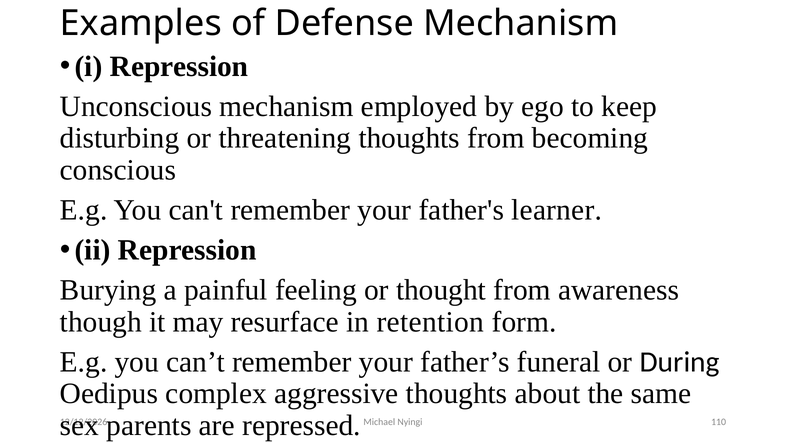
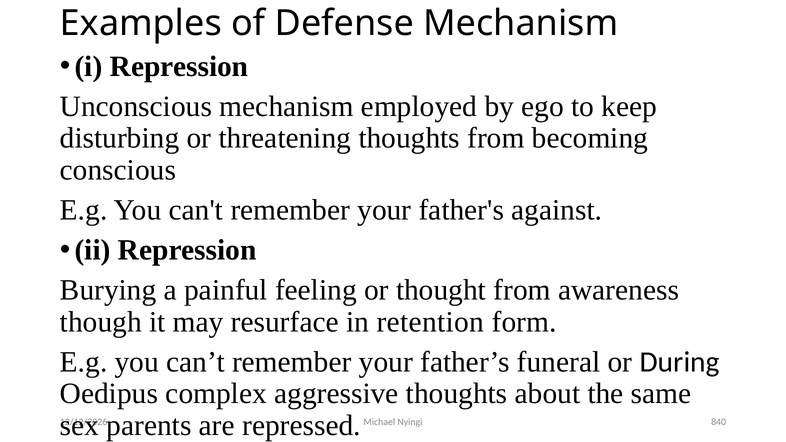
learner: learner -> against (557, 210)
110: 110 -> 840 (719, 422)
